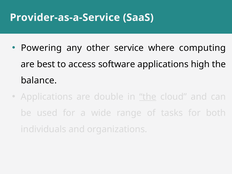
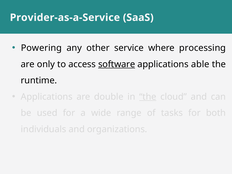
computing: computing -> processing (203, 48)
best: best -> only (46, 64)
software underline: none -> present (117, 64)
high: high -> able (200, 64)
balance: balance -> runtime (39, 80)
